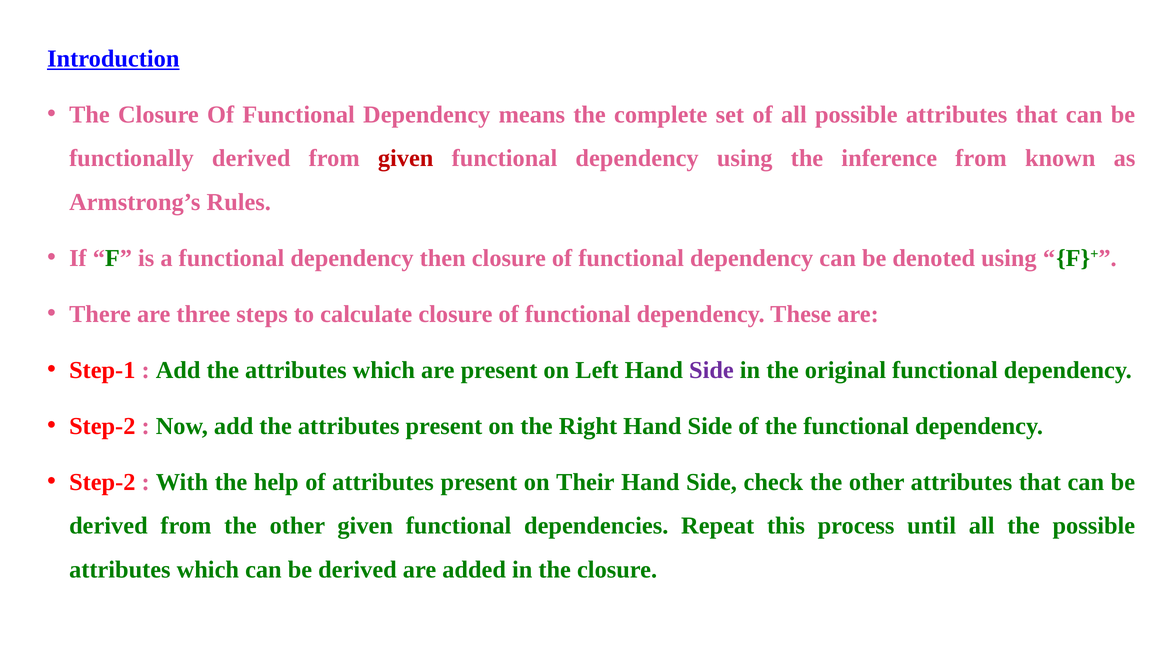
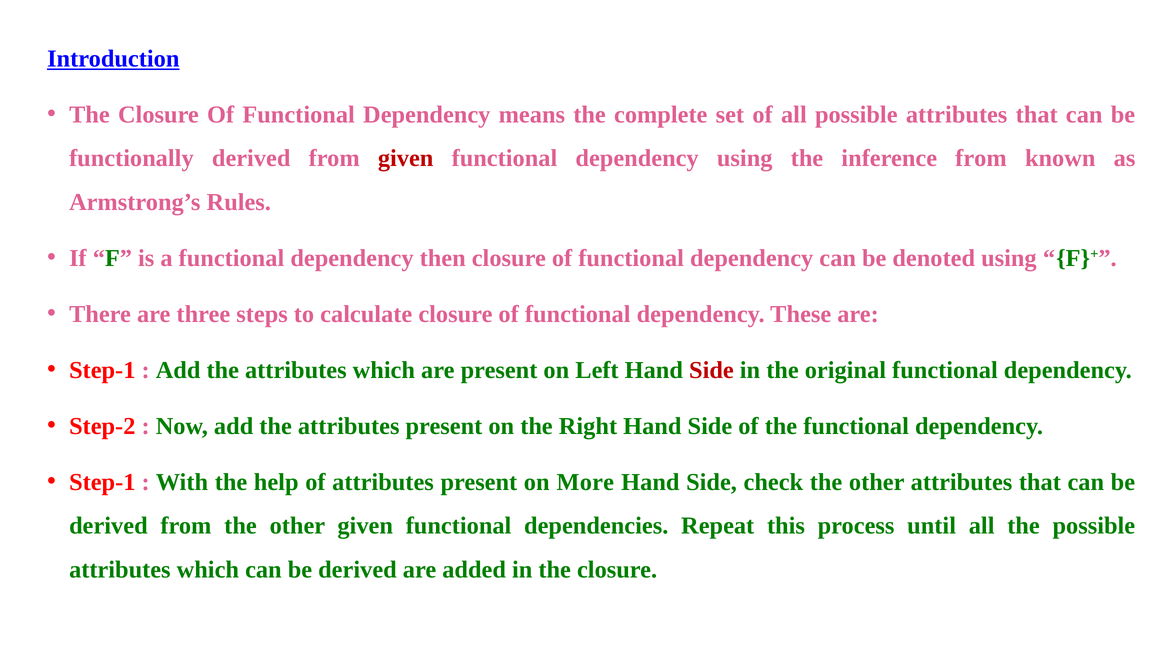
Side colour: purple -> red (711, 370)
Step-2: Step-2 -> Step-1 (102, 482)
Their: Their -> More (585, 482)
